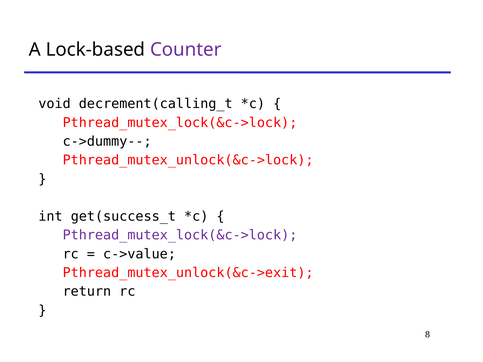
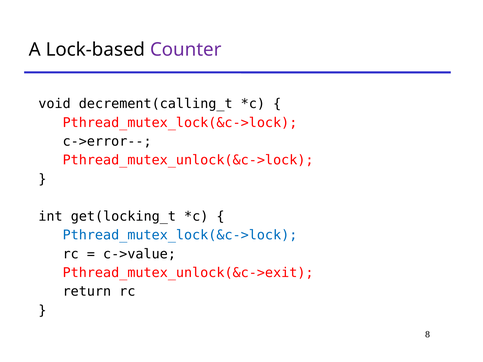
c->dummy--: c->dummy-- -> c->error-- (107, 141)
get(success_t: get(success_t -> get(locking_t (123, 217)
Pthread_mutex_lock(&c->lock colour: purple -> blue (180, 235)
